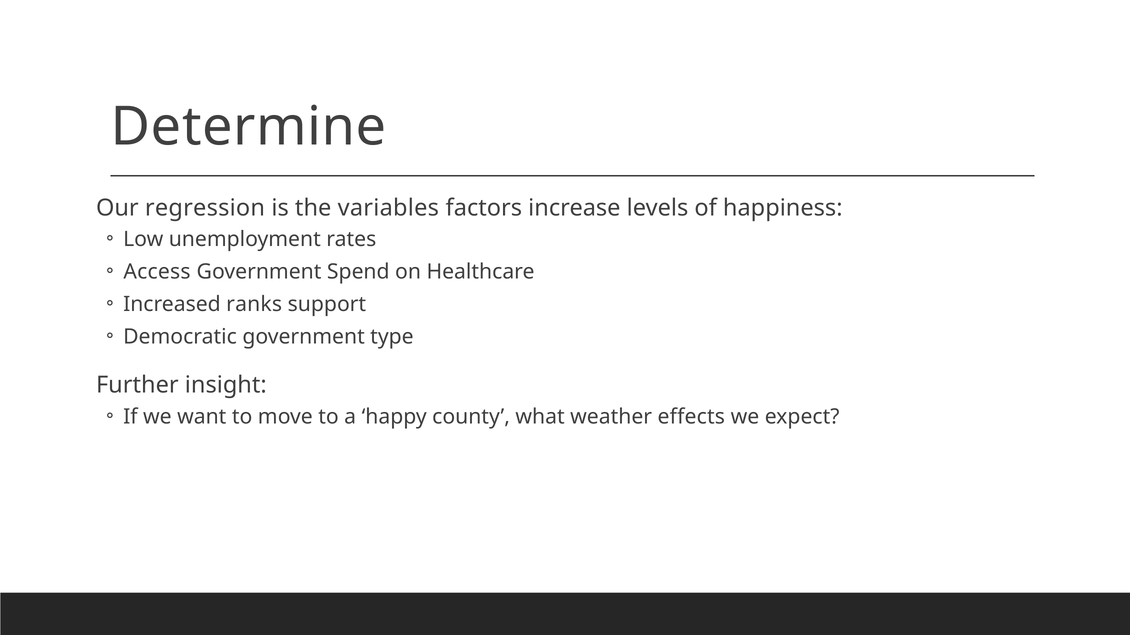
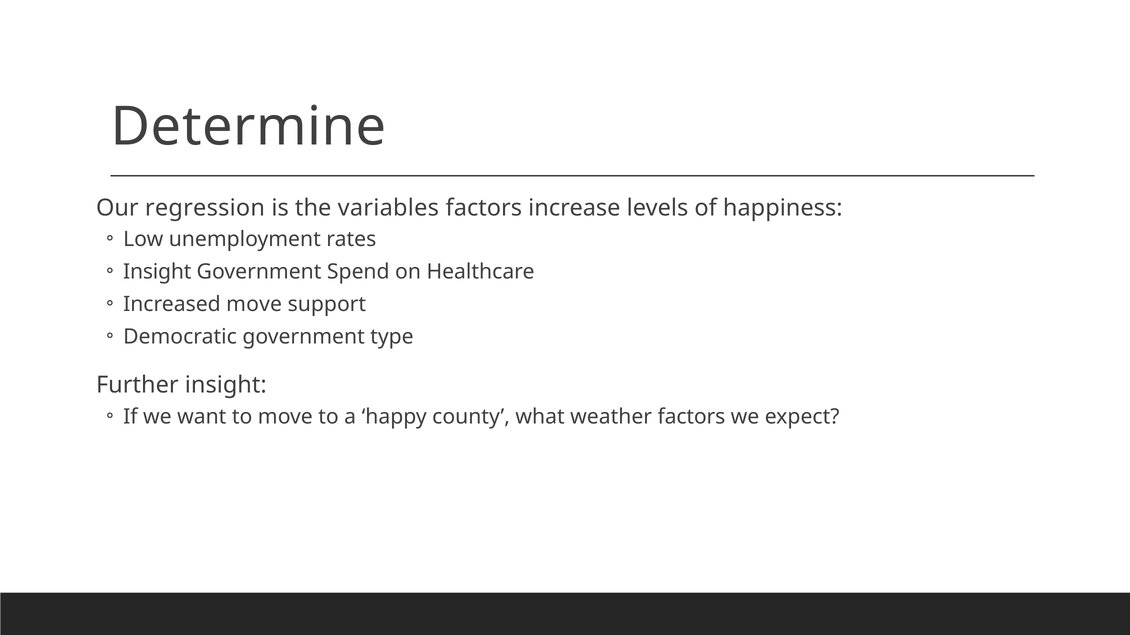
Access: Access -> Insight (157, 272)
Increased ranks: ranks -> move (254, 304)
weather effects: effects -> factors (691, 417)
